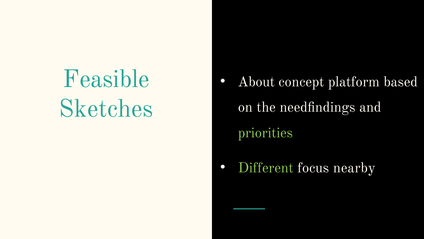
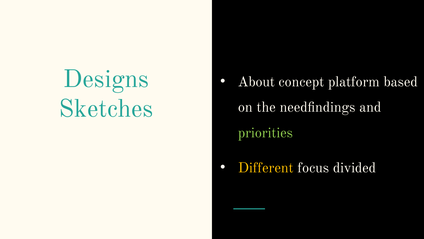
Feasible: Feasible -> Designs (106, 79)
Different colour: light green -> yellow (266, 167)
nearby: nearby -> divided (354, 167)
